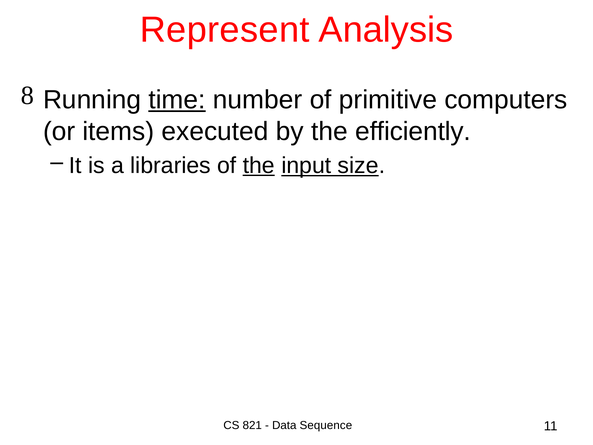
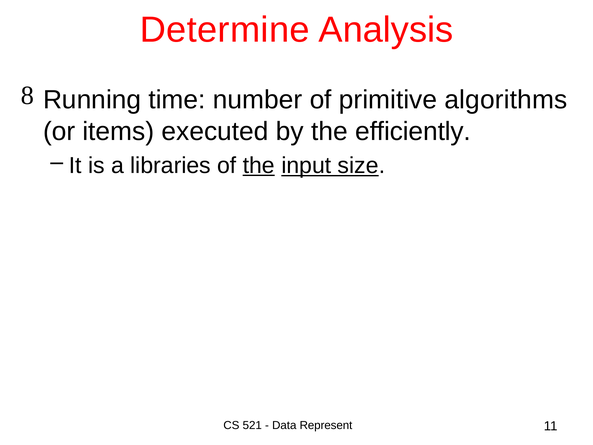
Represent: Represent -> Determine (225, 30)
time underline: present -> none (177, 100)
computers: computers -> algorithms (506, 100)
821: 821 -> 521 (252, 425)
Sequence: Sequence -> Represent (326, 425)
